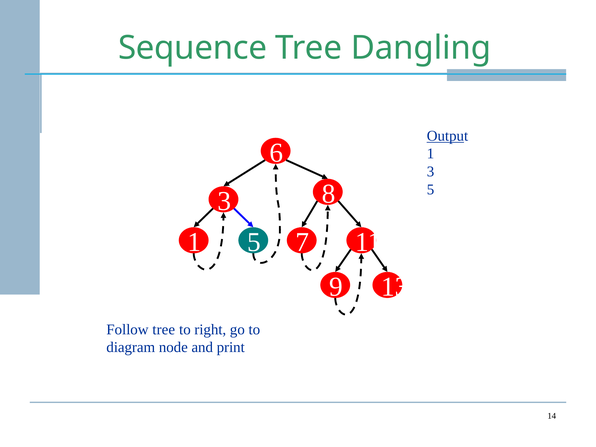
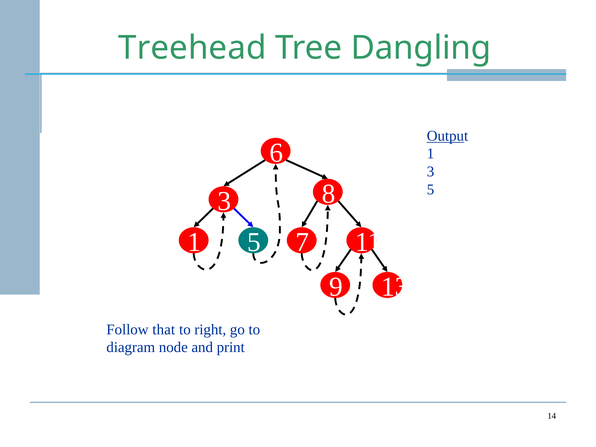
Sequence: Sequence -> Treehead (192, 48)
Follow tree: tree -> that (164, 330)
